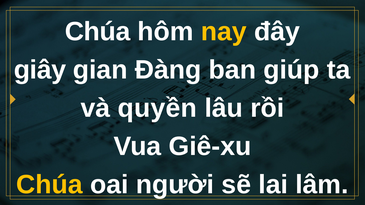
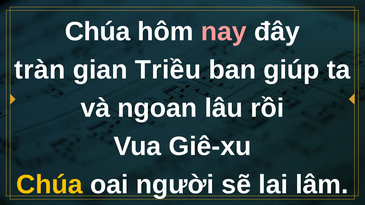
nay colour: yellow -> pink (224, 32)
giây: giây -> tràn (40, 70)
Đàng: Đàng -> Triều (168, 70)
quyền: quyền -> ngoan (157, 108)
